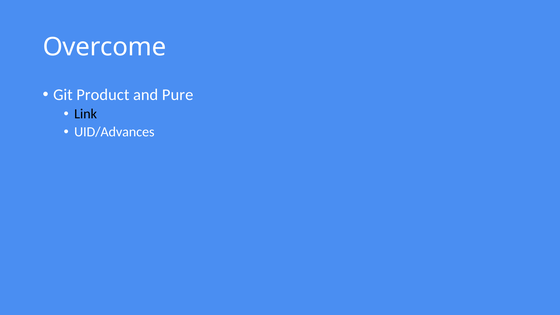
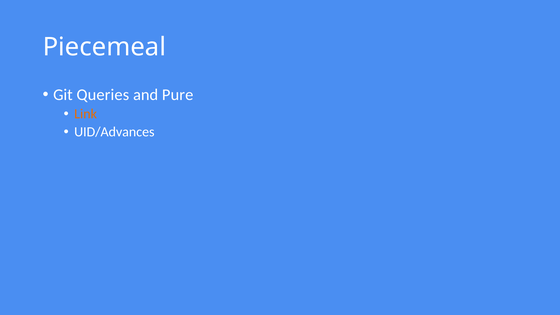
Overcome: Overcome -> Piecemeal (104, 47)
Product: Product -> Queries (103, 95)
Link colour: black -> orange (86, 114)
